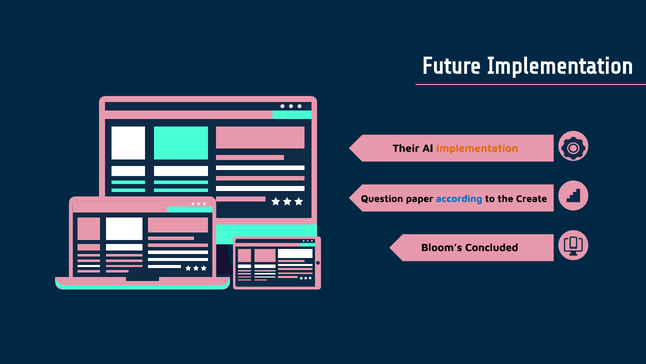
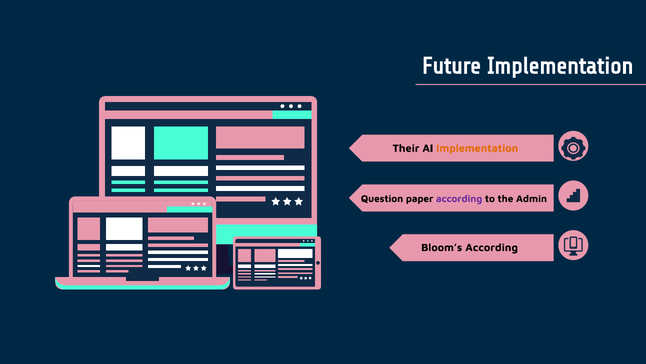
according colour: blue -> purple (459, 198)
Create: Create -> Admin (532, 198)
Bloom’s Concluded: Concluded -> According (492, 247)
